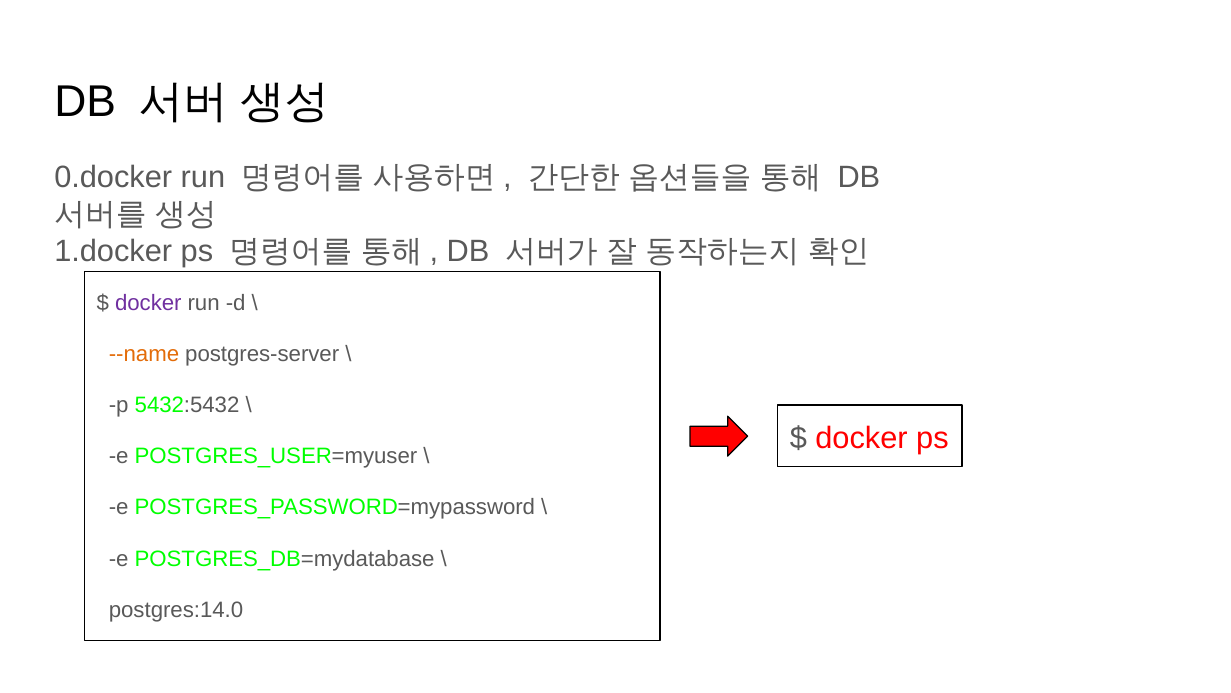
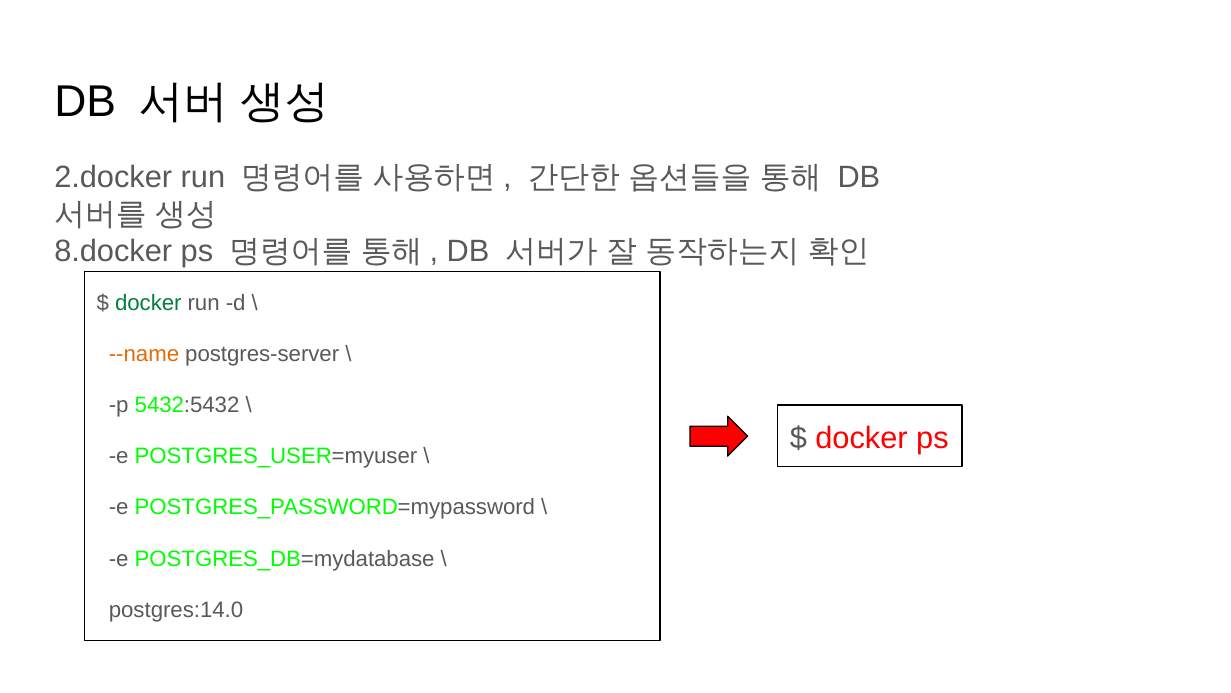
0.docker: 0.docker -> 2.docker (113, 177)
1.docker: 1.docker -> 8.docker (113, 251)
docker colour: purple -> green (148, 302)
